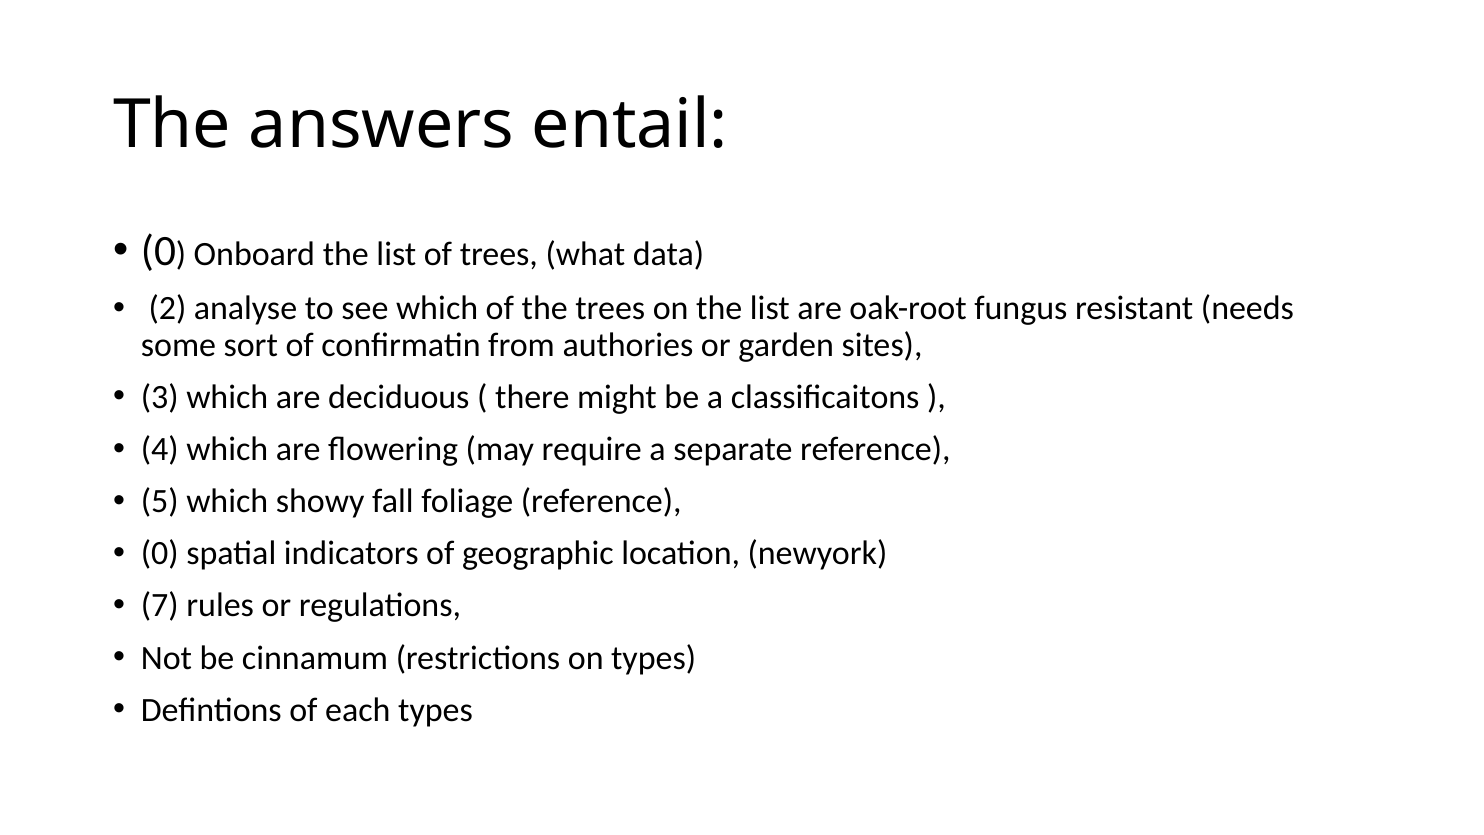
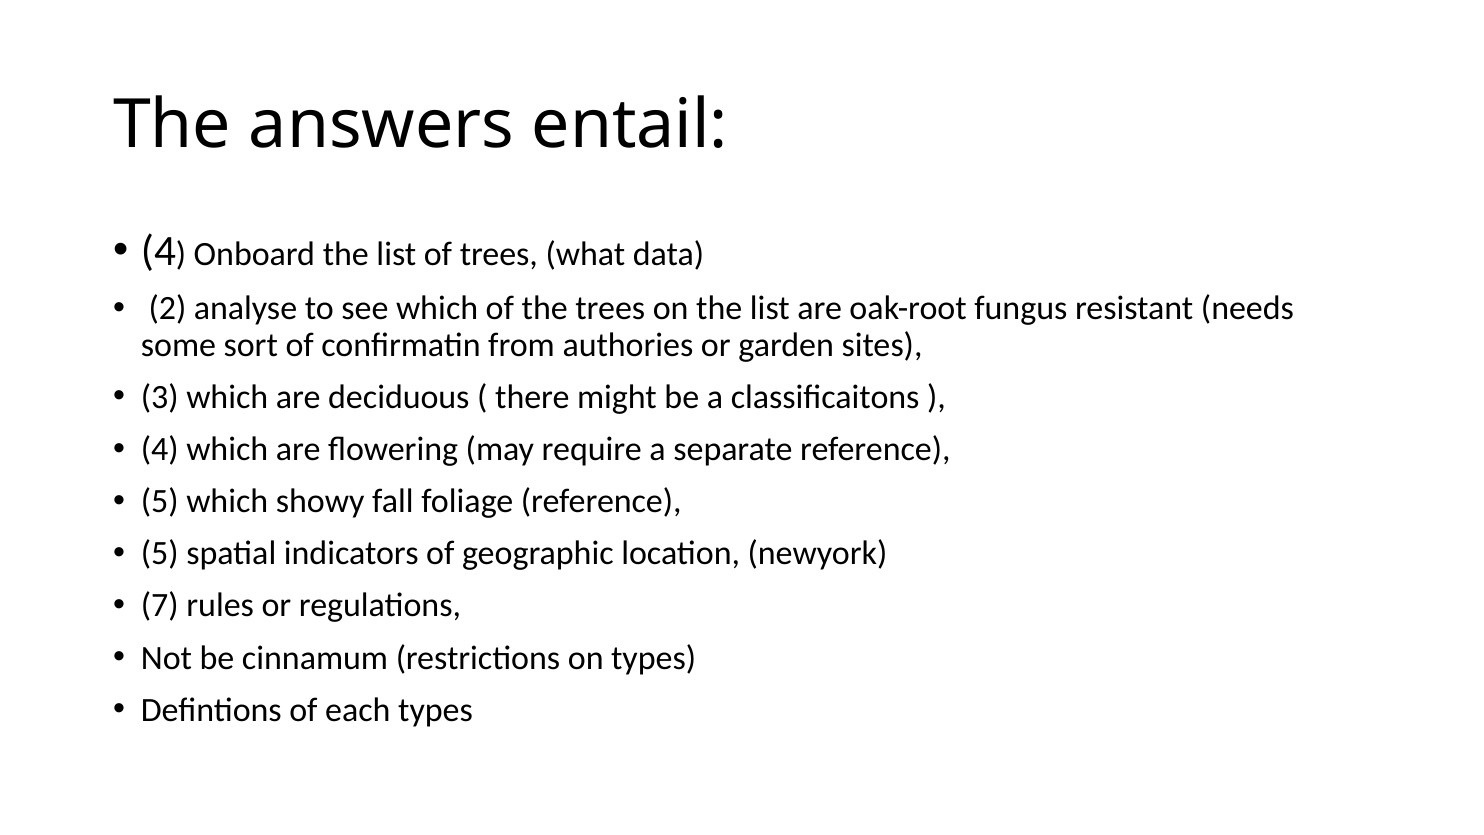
0: 0 -> 4 (158, 251)
0: 0 -> 5 (160, 553)
